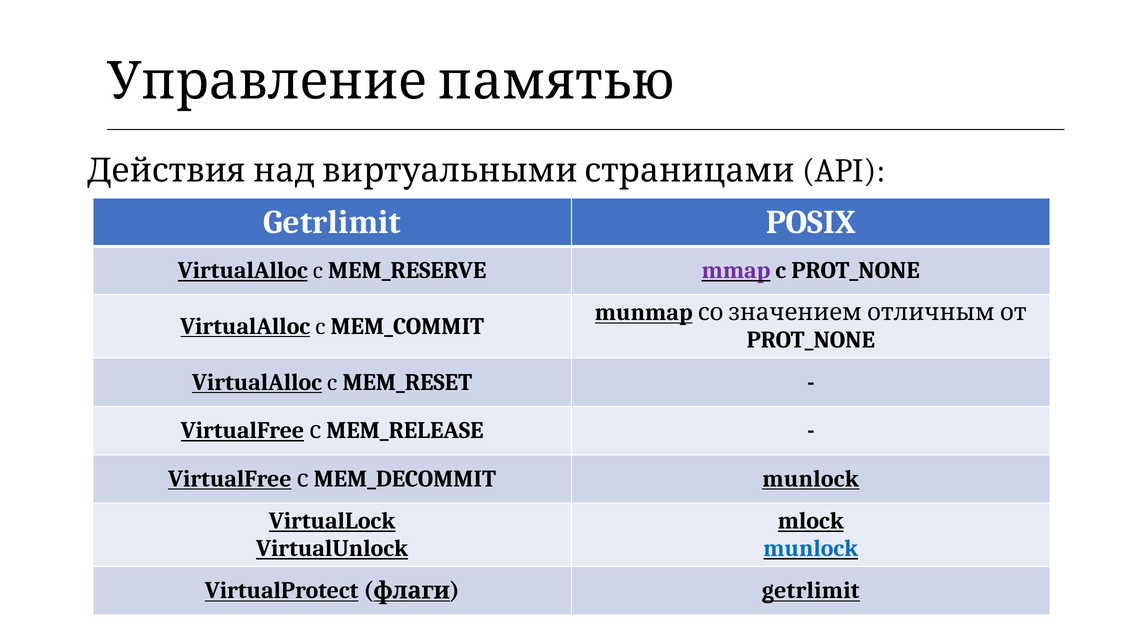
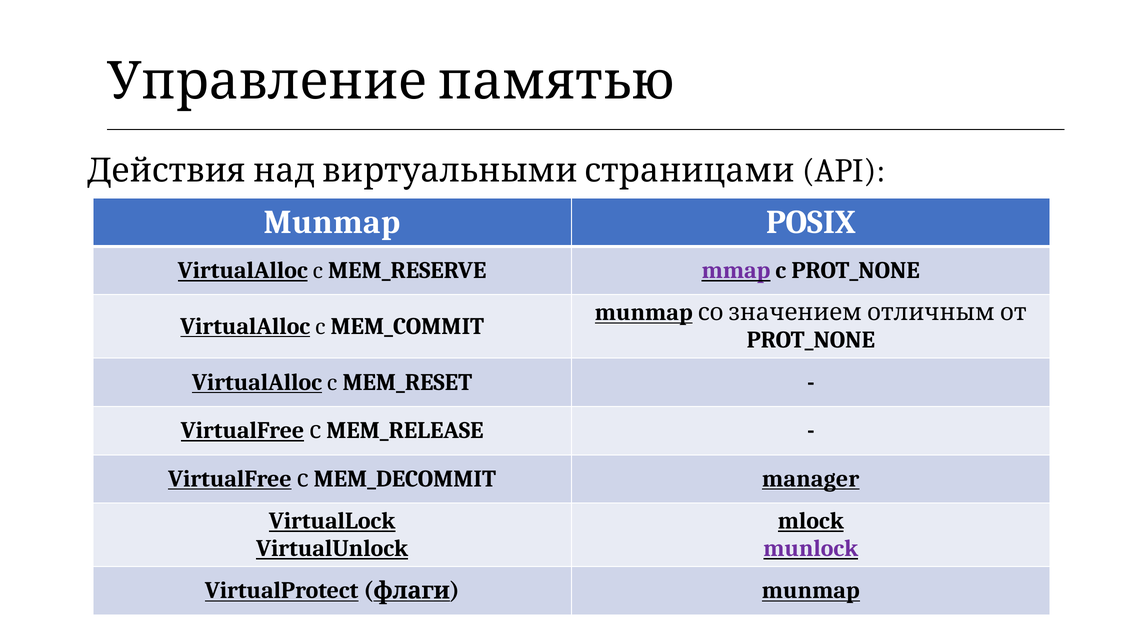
Getrlimit: Getrlimit -> Munmap (332, 222)
munlock: munlock -> manager (811, 479)
munlock colour: blue -> purple (811, 548)
getrlimit: getrlimit -> munmap (811, 591)
